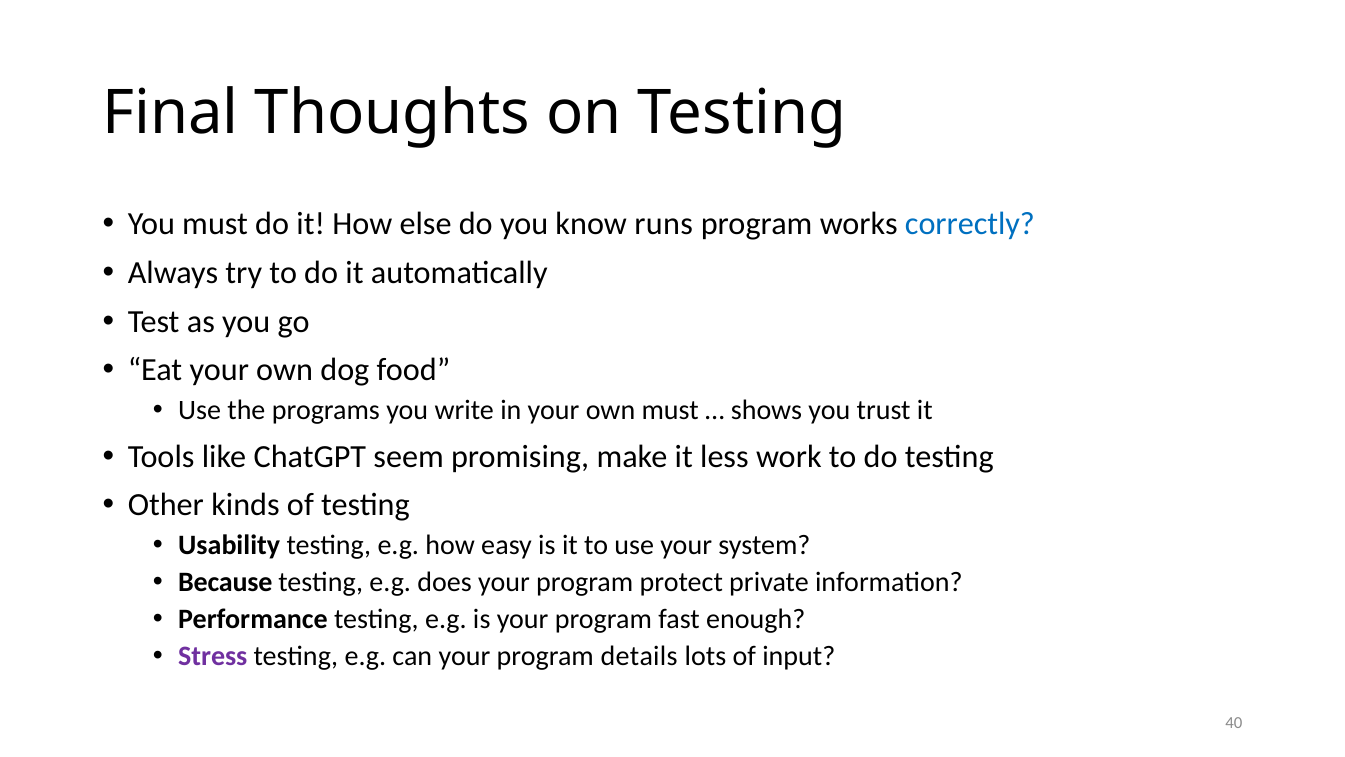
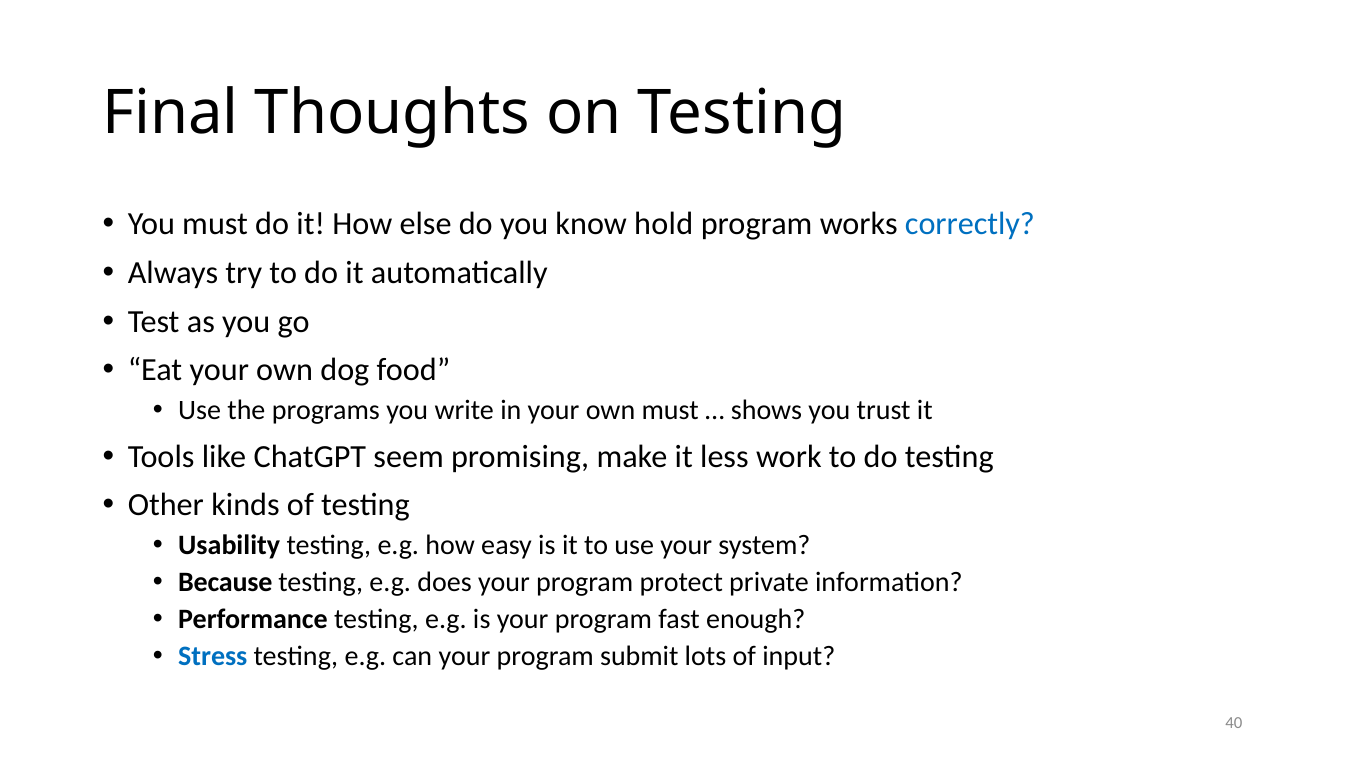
runs: runs -> hold (664, 224)
Stress colour: purple -> blue (213, 656)
details: details -> submit (639, 656)
